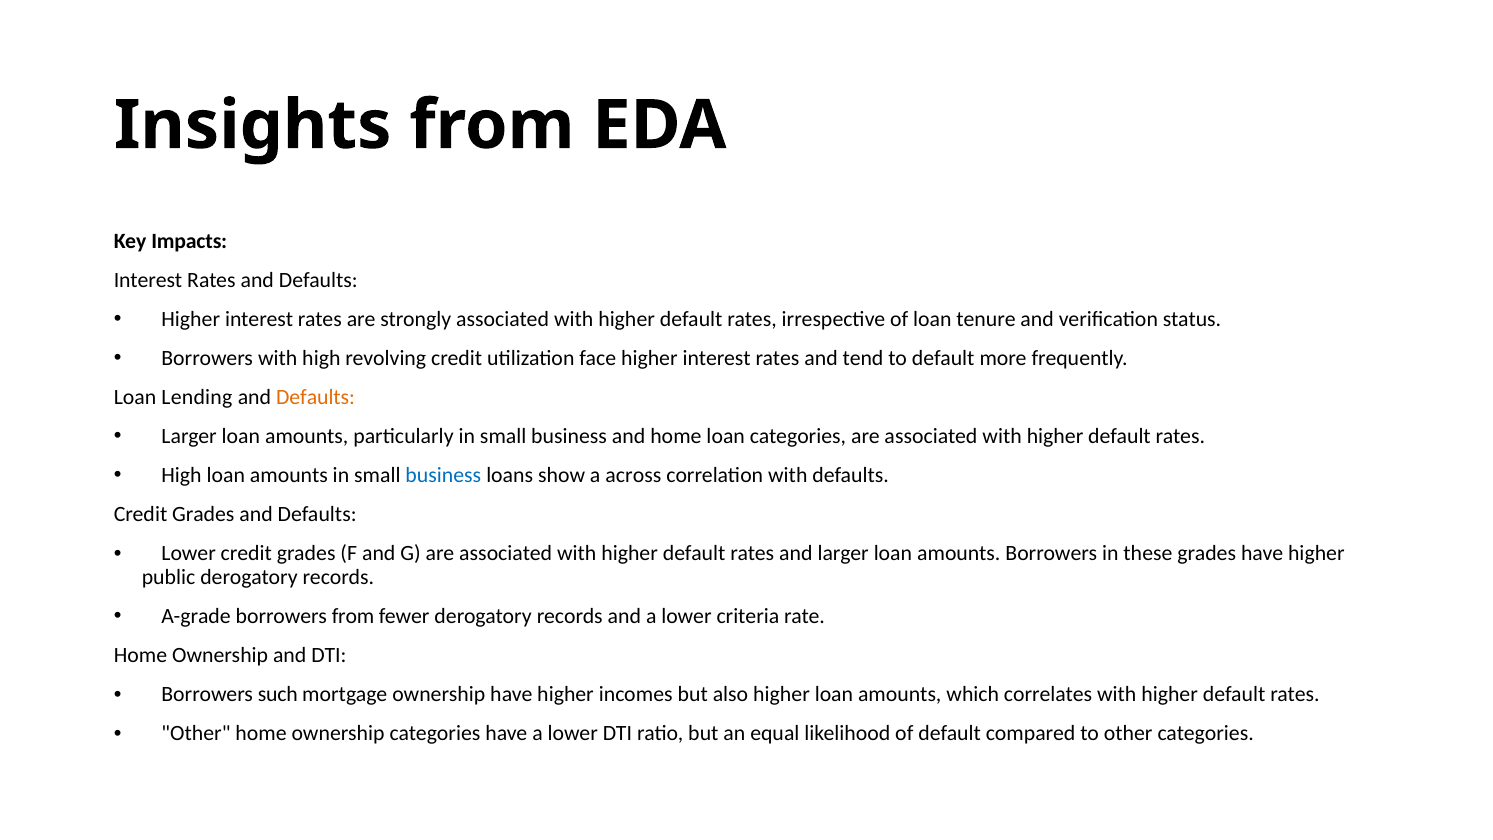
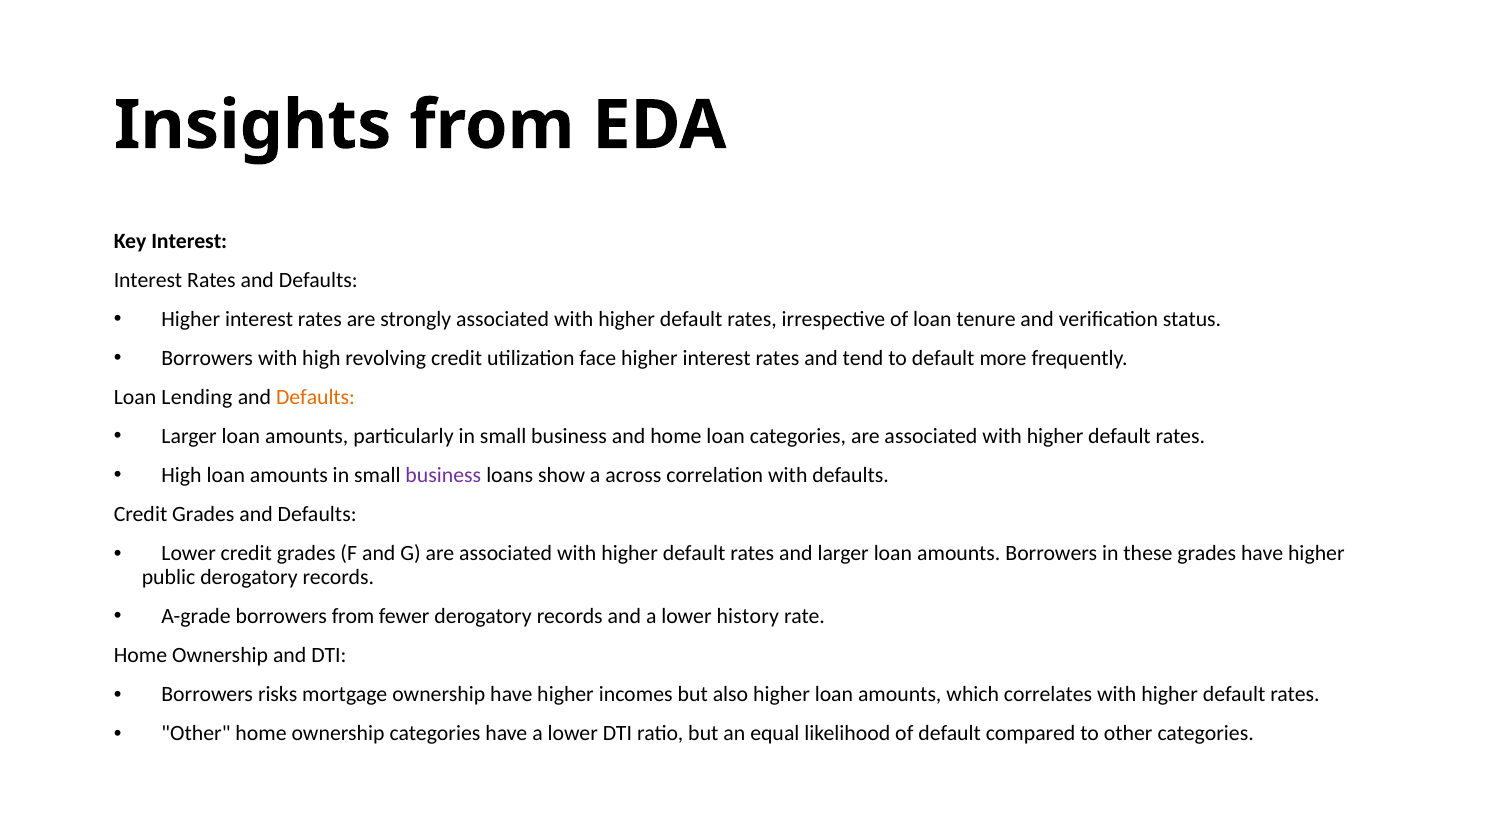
Key Impacts: Impacts -> Interest (189, 241)
business colour: blue -> purple (443, 475)
criteria: criteria -> history (748, 616)
such: such -> risks (278, 694)
